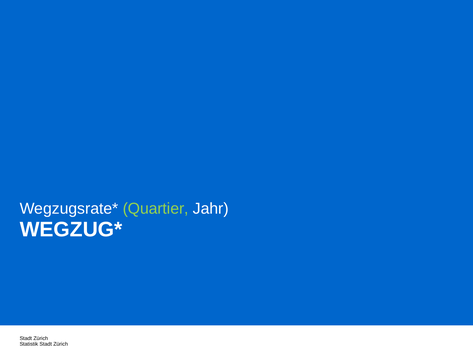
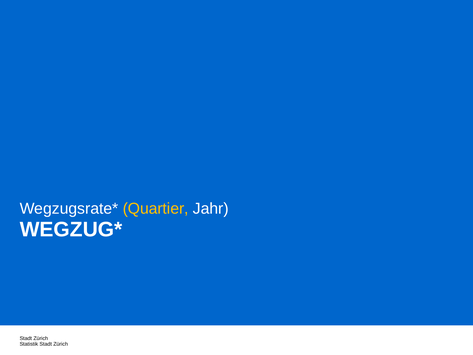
Quartier colour: light green -> yellow (156, 208)
